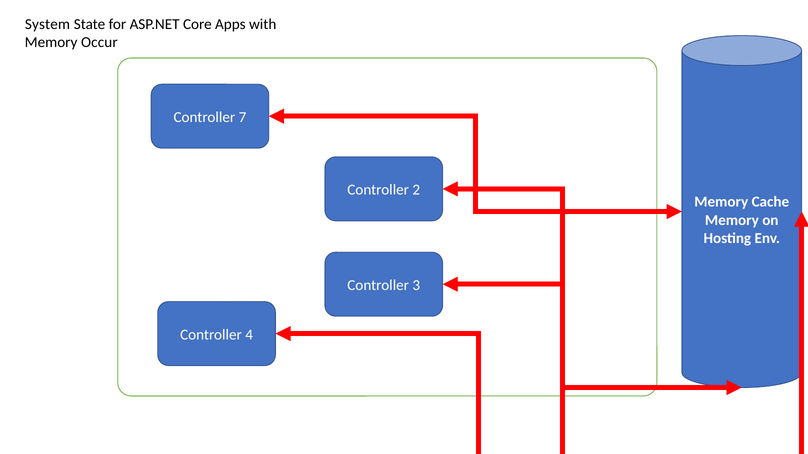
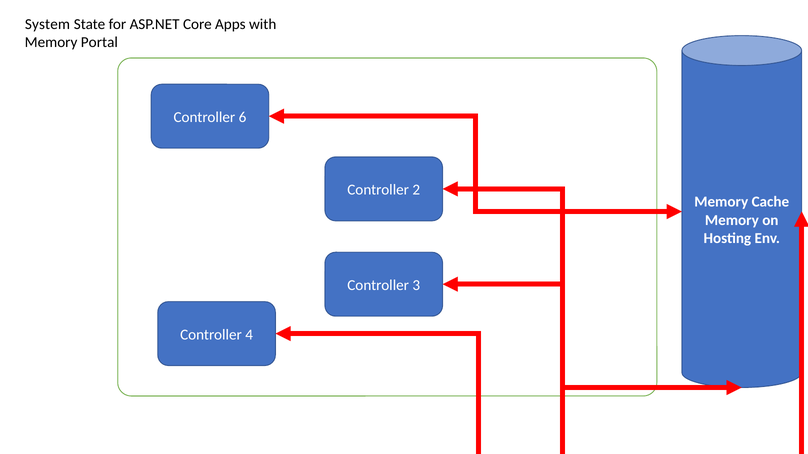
Occur: Occur -> Portal (99, 42)
7: 7 -> 6 (242, 117)
